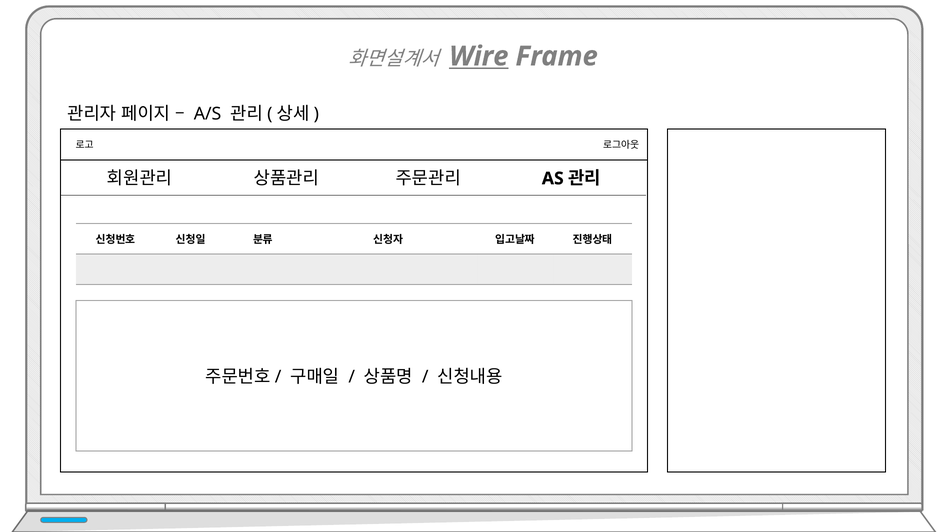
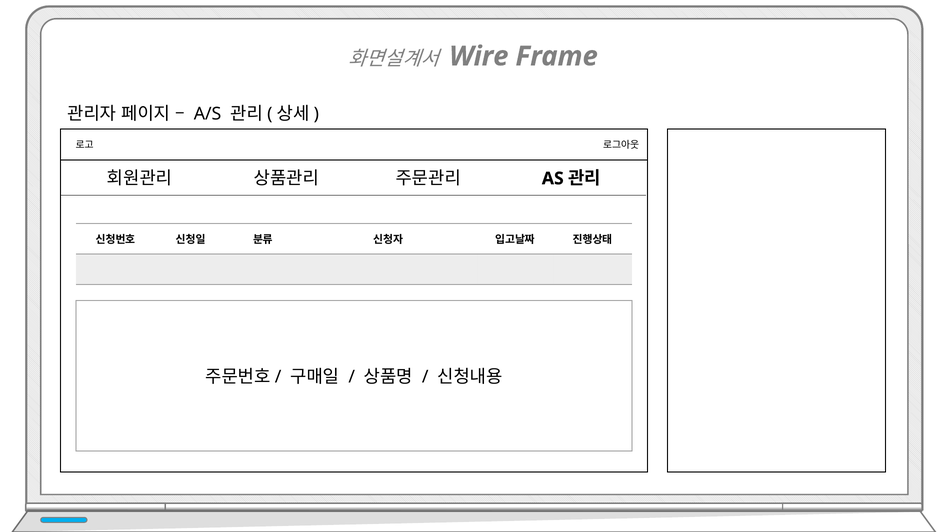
Wire underline: present -> none (479, 56)
